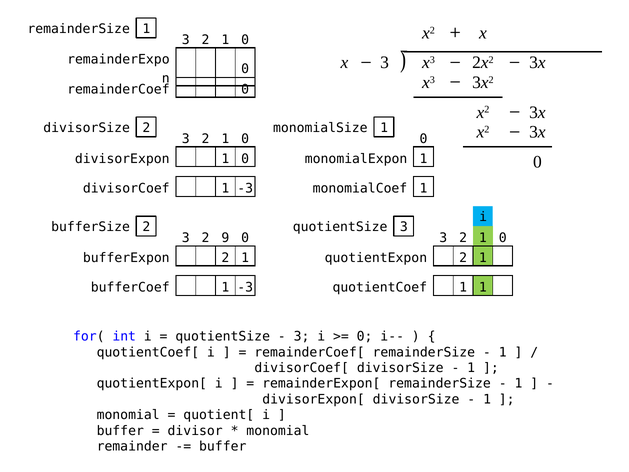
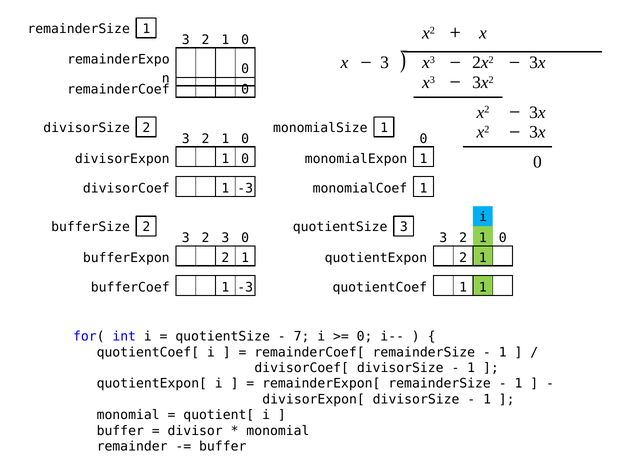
2 9: 9 -> 3 (225, 238)
3: 3 -> 7 (302, 336)
